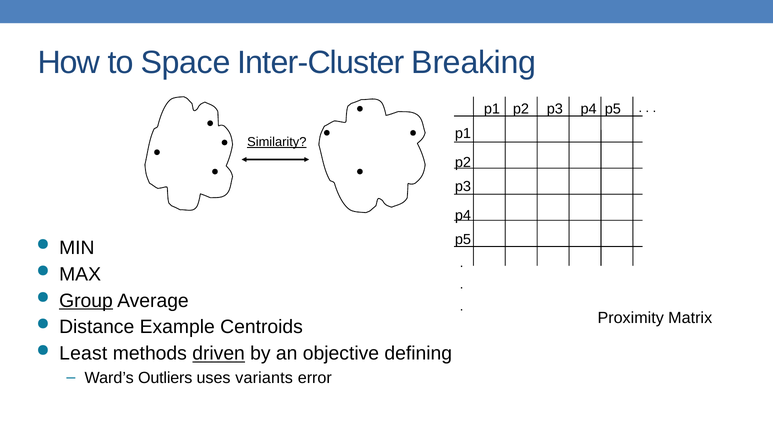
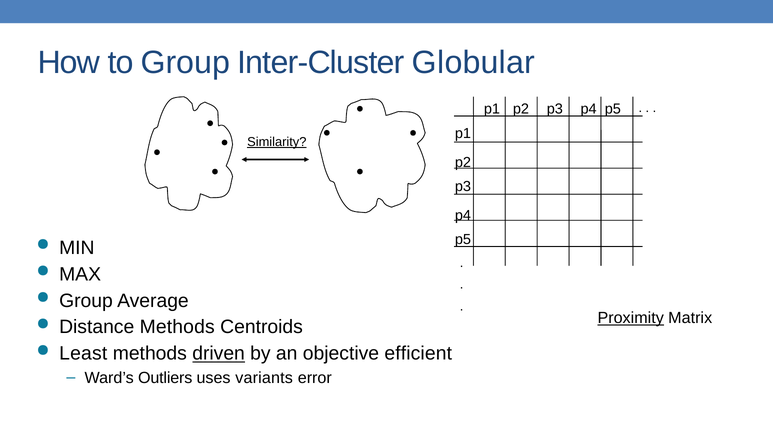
to Space: Space -> Group (185, 63)
Breaking: Breaking -> Globular (474, 63)
Group underline: present -> none (86, 300)
Proximity underline: none -> present (631, 318)
Distance Example: Example -> Methods (177, 327)
defining: defining -> efficient (418, 353)
